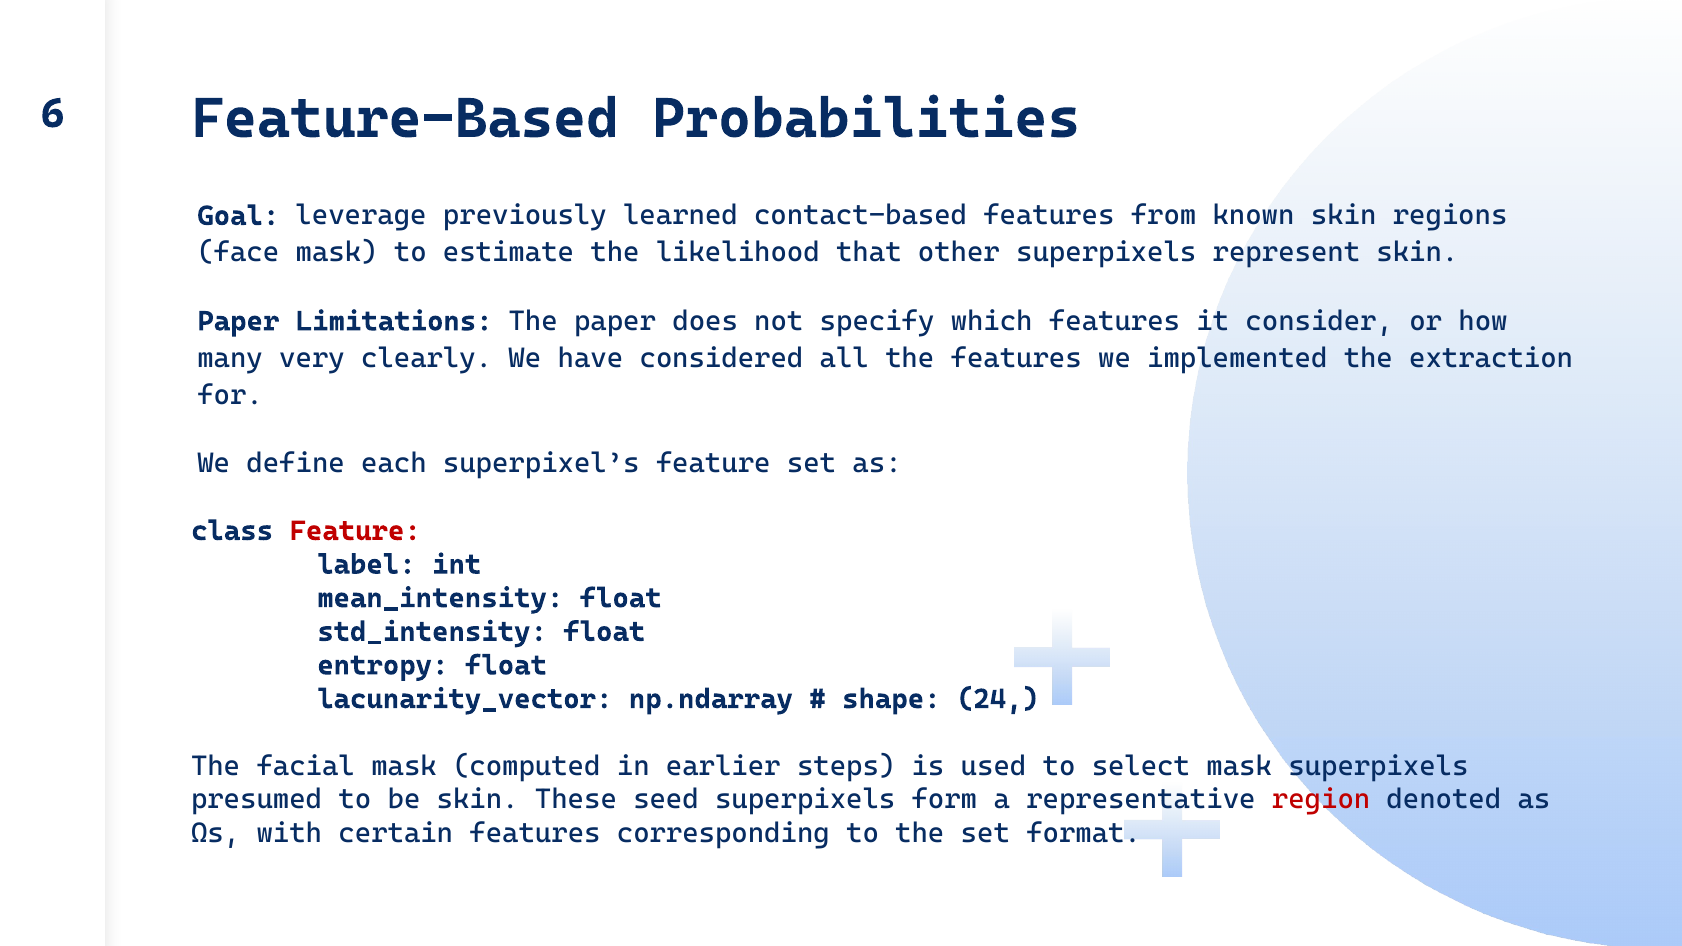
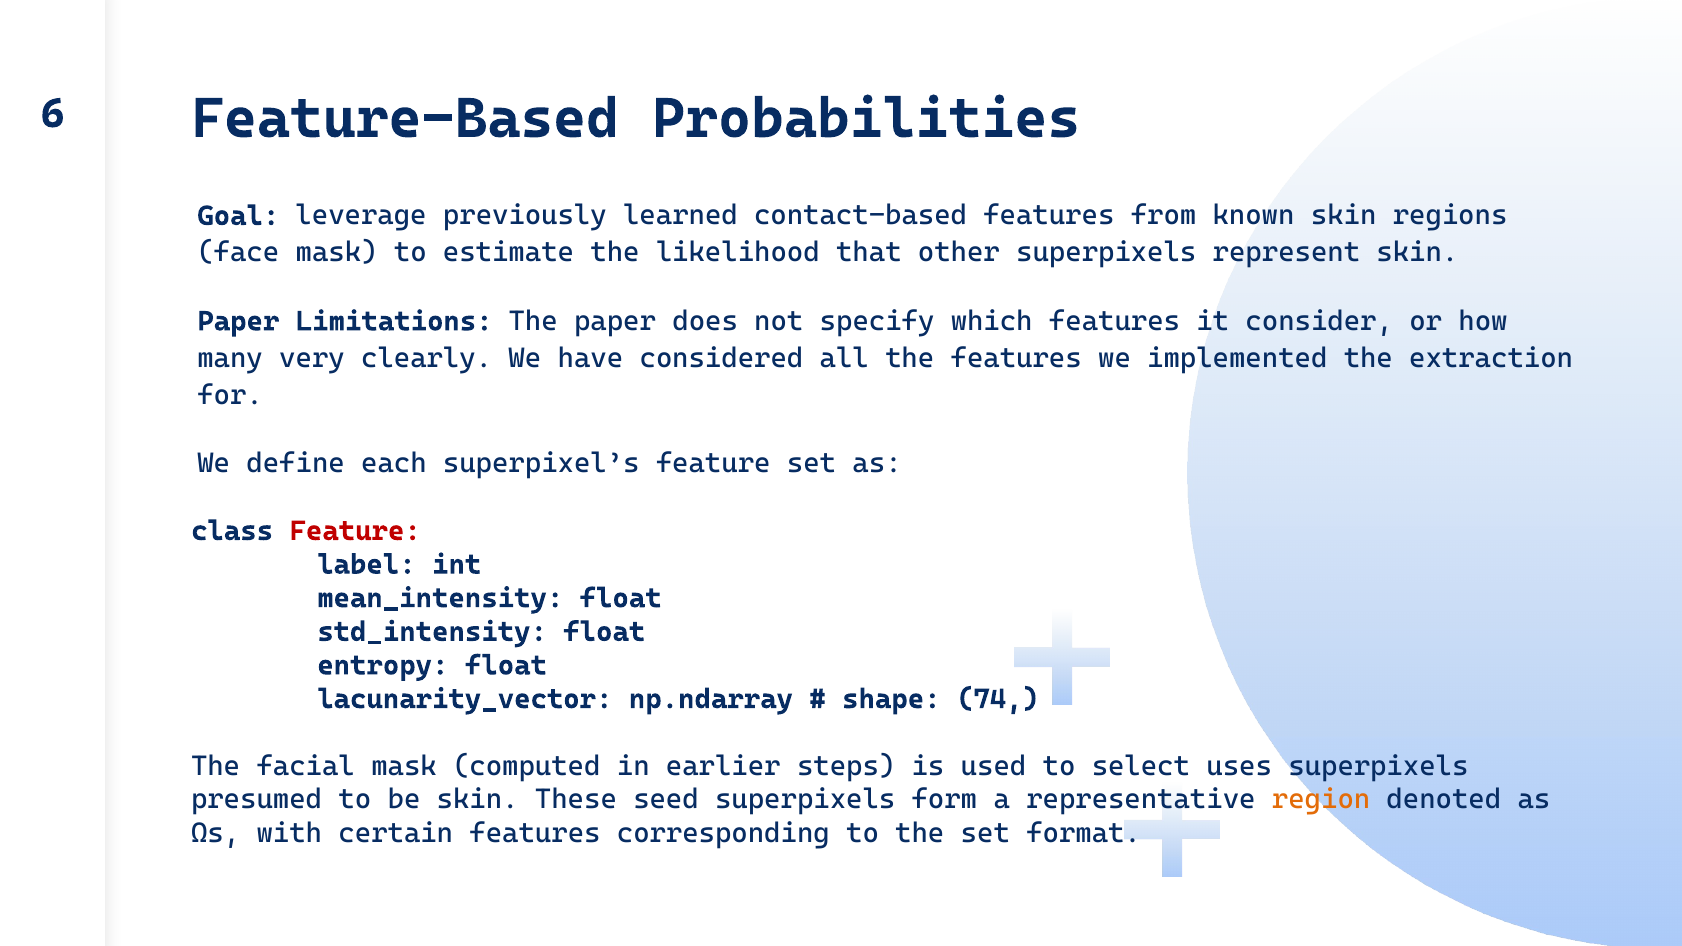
24: 24 -> 74 (998, 699)
select mask: mask -> uses (1239, 766)
region colour: red -> orange (1321, 800)
